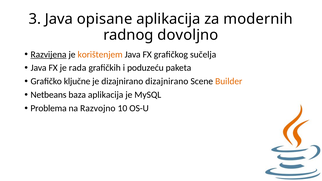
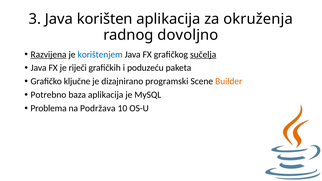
opisane: opisane -> korišten (105, 19)
modernih: modernih -> okruženja (258, 19)
korištenjem colour: orange -> blue (100, 54)
sučelja underline: none -> present (203, 54)
rada: rada -> riječi (78, 68)
dizajnirano dizajnirano: dizajnirano -> programski (167, 81)
Netbeans: Netbeans -> Potrebno (48, 95)
Razvojno: Razvojno -> Podržava (98, 108)
